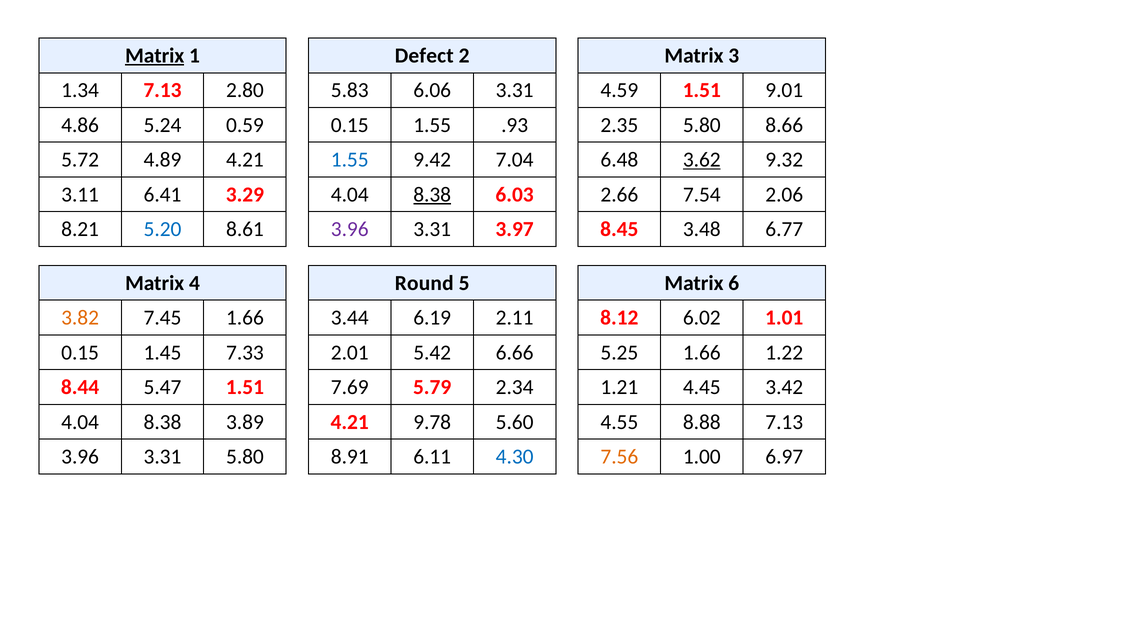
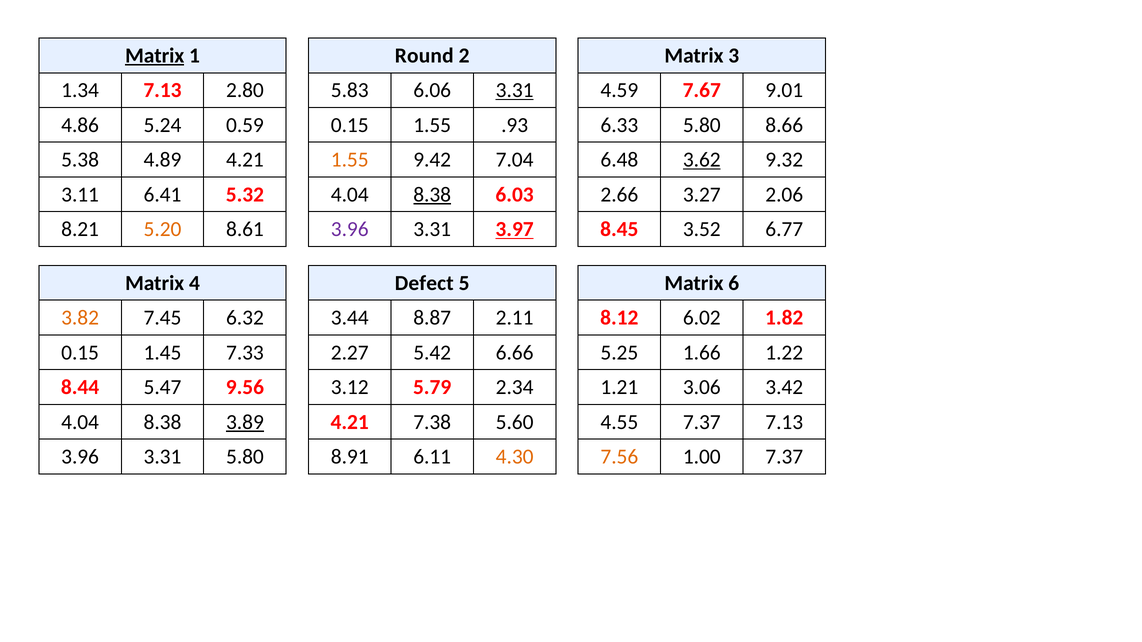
Defect: Defect -> Round (424, 56)
3.31 underline: none -> present (515, 90)
4.59 1.51: 1.51 -> 7.67 (702, 90)
2.35: 2.35 -> 6.33 (619, 125)
5.72: 5.72 -> 5.38 (80, 160)
1.55 colour: blue -> orange (350, 160)
3.29: 3.29 -> 5.32 (245, 195)
7.54: 7.54 -> 3.27 (702, 195)
5.20 colour: blue -> orange (163, 229)
3.97 underline: none -> present (515, 229)
3.48: 3.48 -> 3.52 (702, 229)
Round: Round -> Defect (424, 283)
7.45 1.66: 1.66 -> 6.32 (245, 318)
6.19: 6.19 -> 8.87 (432, 318)
1.01: 1.01 -> 1.82 (784, 318)
2.01: 2.01 -> 2.27 (350, 353)
5.47 1.51: 1.51 -> 9.56 (245, 387)
7.69: 7.69 -> 3.12 (350, 387)
4.45: 4.45 -> 3.06 (702, 387)
3.89 underline: none -> present (245, 422)
9.78: 9.78 -> 7.38 (432, 422)
4.55 8.88: 8.88 -> 7.37 (702, 422)
4.30 colour: blue -> orange (515, 457)
1.00 6.97: 6.97 -> 7.37 (784, 457)
